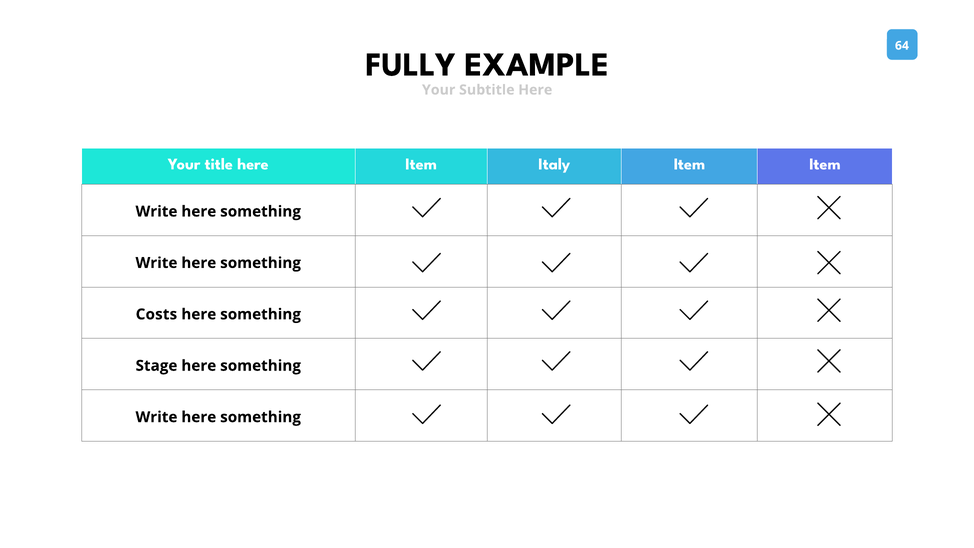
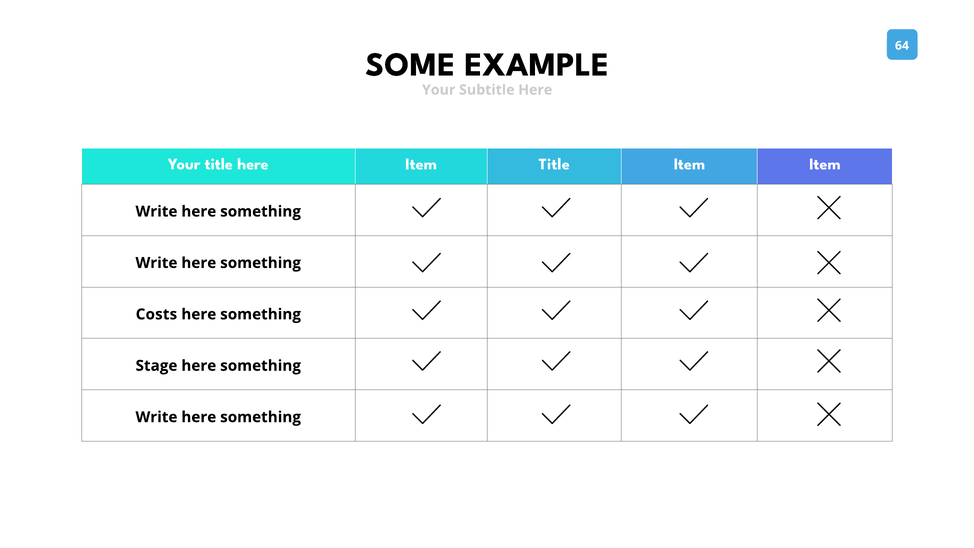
FULLY: FULLY -> SOME (410, 64)
Item Italy: Italy -> Title (554, 164)
